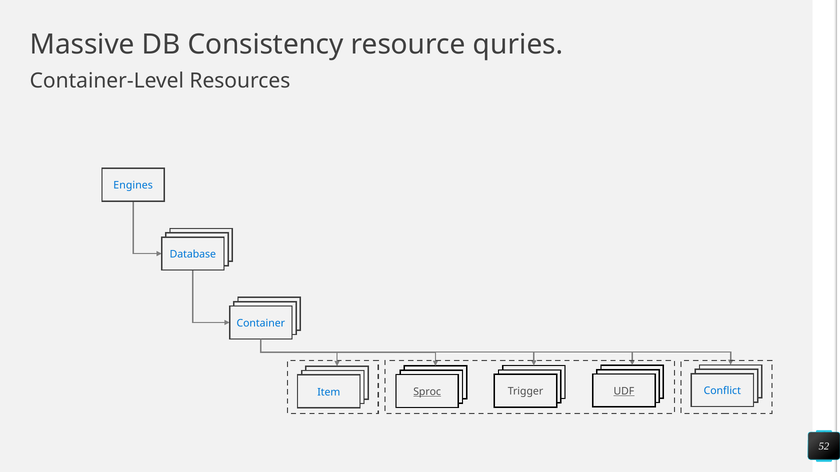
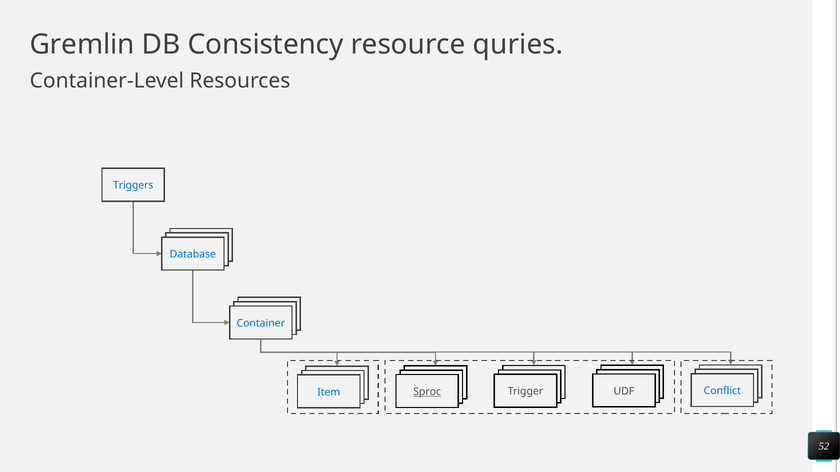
Massive: Massive -> Gremlin (82, 44)
Engines: Engines -> Triggers (133, 186)
UDF underline: present -> none (624, 392)
